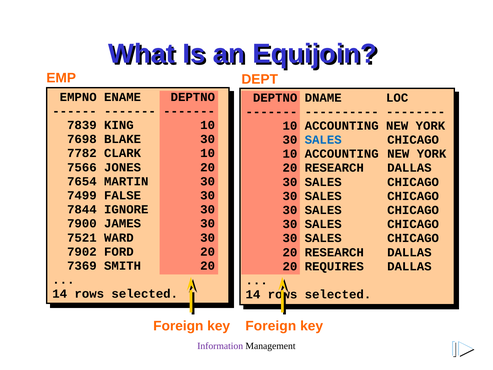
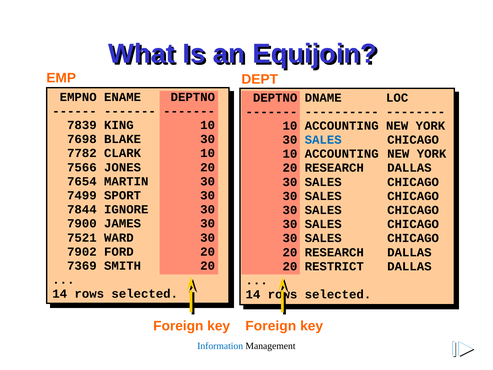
FALSE: FALSE -> SPORT (123, 195)
REQUIRES: REQUIRES -> RESTRICT (334, 266)
Information colour: purple -> blue (220, 346)
